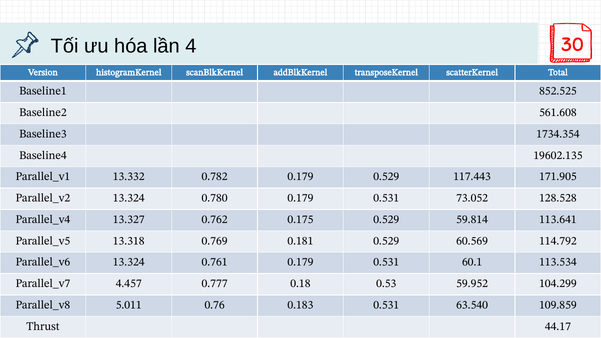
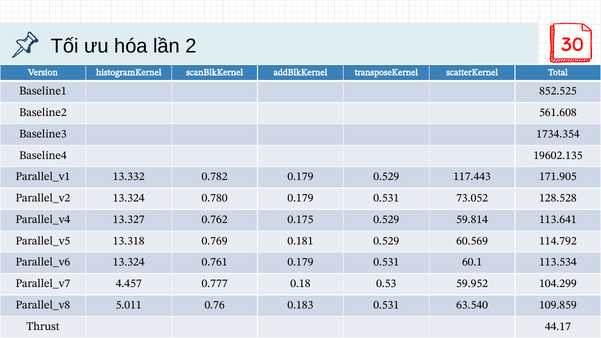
4: 4 -> 2 (191, 46)
